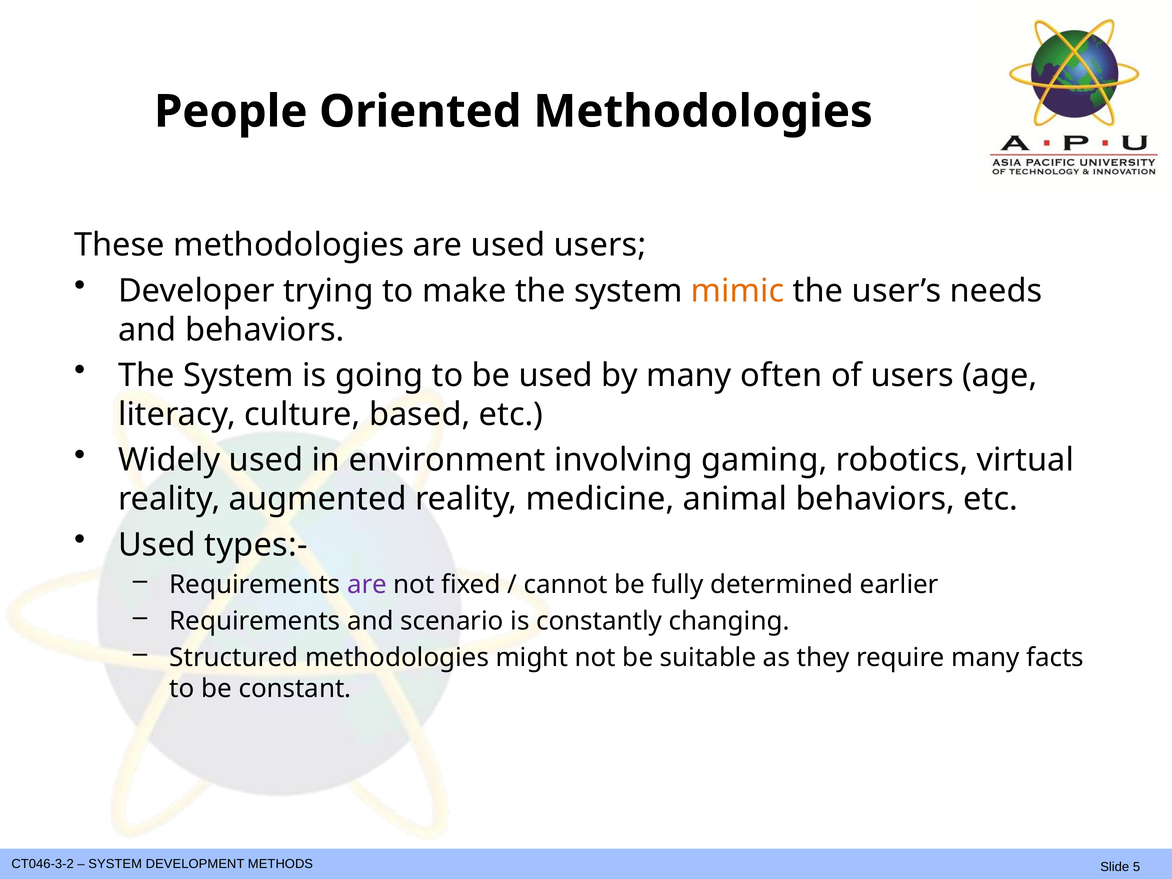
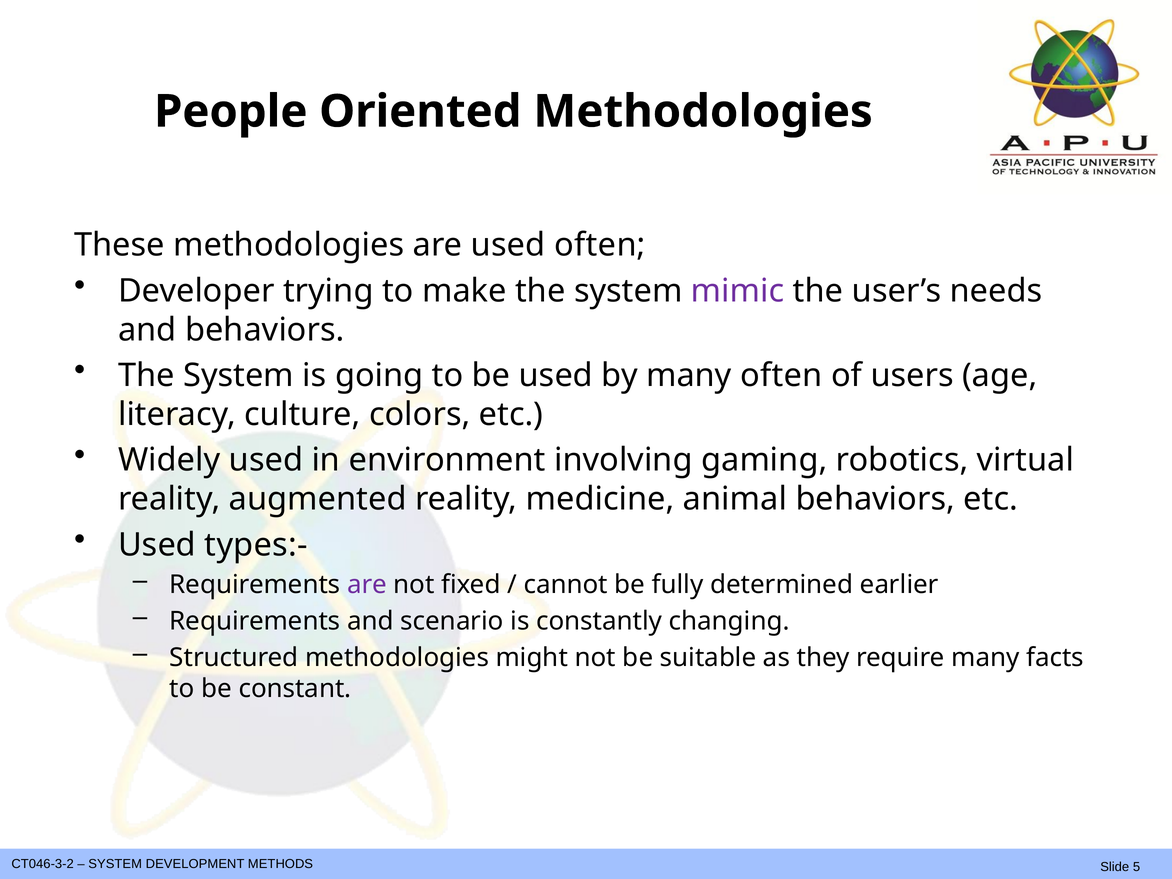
used users: users -> often (600, 245)
mimic colour: orange -> purple (738, 291)
based: based -> colors (420, 415)
